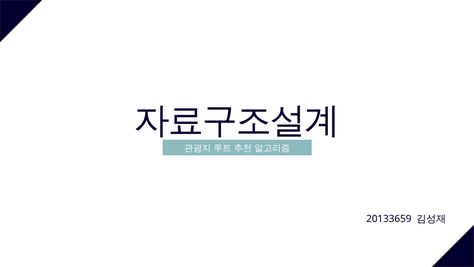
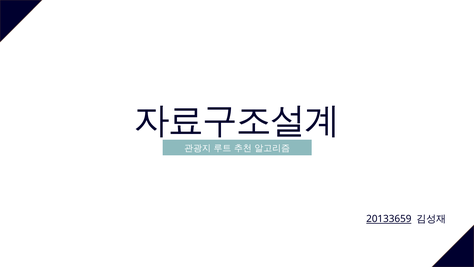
20133659 underline: none -> present (389, 219)
